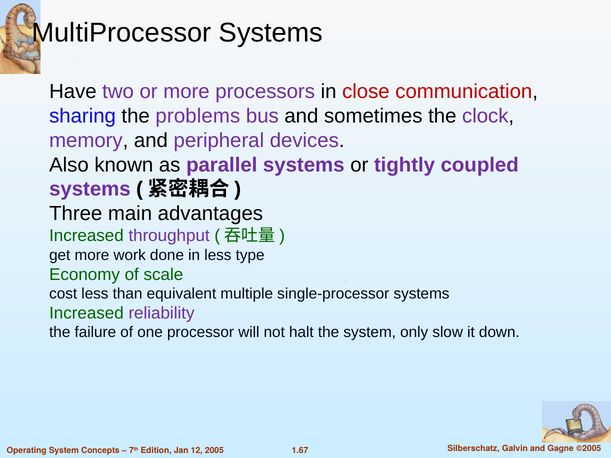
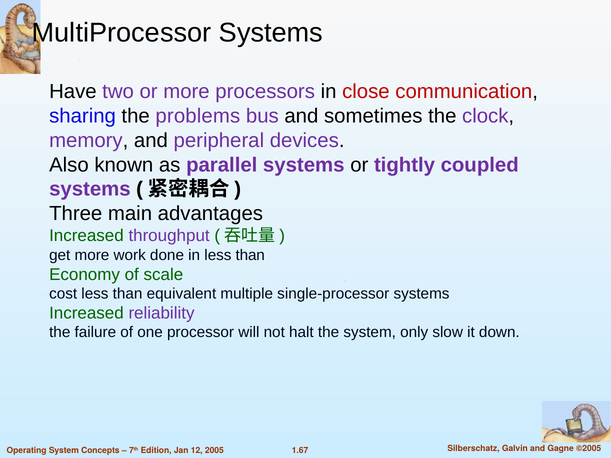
in less type: type -> than (250, 255)
